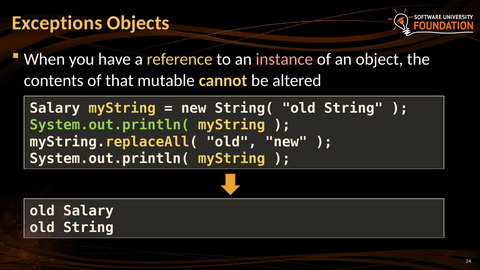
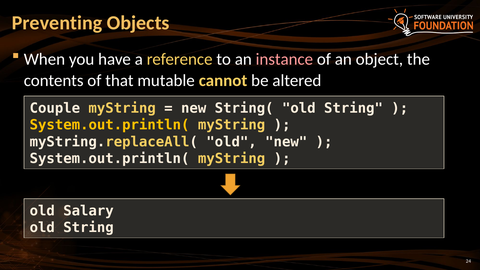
Exceptions: Exceptions -> Preventing (57, 23)
Salary: Salary -> Couple (55, 108)
System.out.println( colour: light green -> yellow (110, 125)
